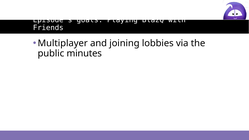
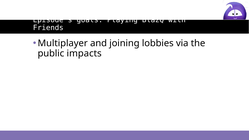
minutes: minutes -> impacts (84, 53)
